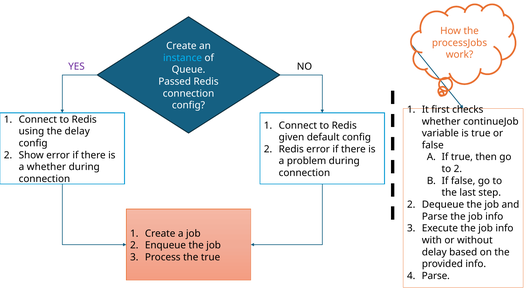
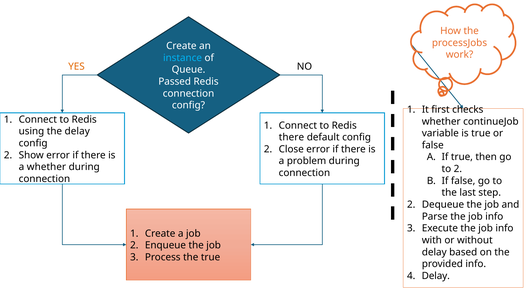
YES colour: purple -> orange (76, 67)
given: given -> there (291, 137)
2 Redis: Redis -> Close (291, 149)
Parse: Parse -> Delay (436, 275)
